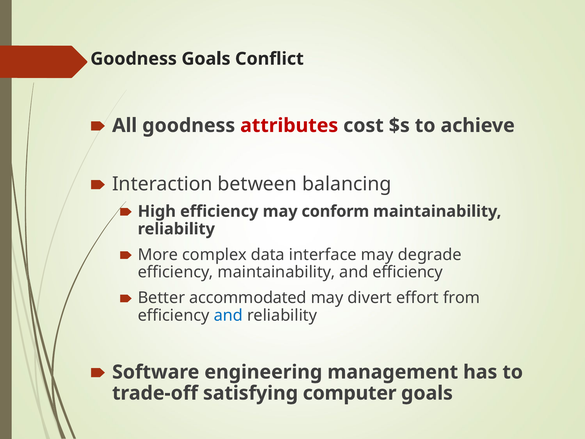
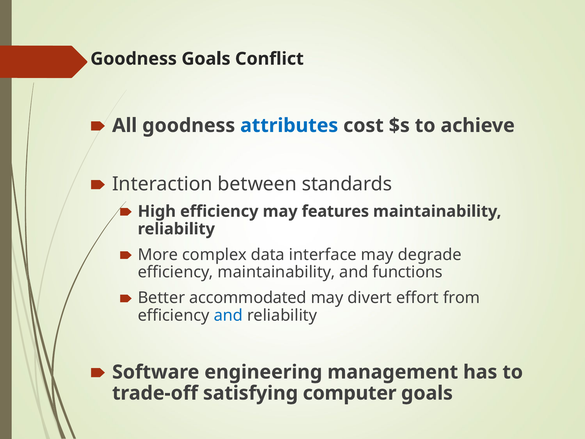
attributes colour: red -> blue (289, 125)
balancing: balancing -> standards (347, 184)
conform: conform -> features (335, 211)
and efficiency: efficiency -> functions (408, 272)
